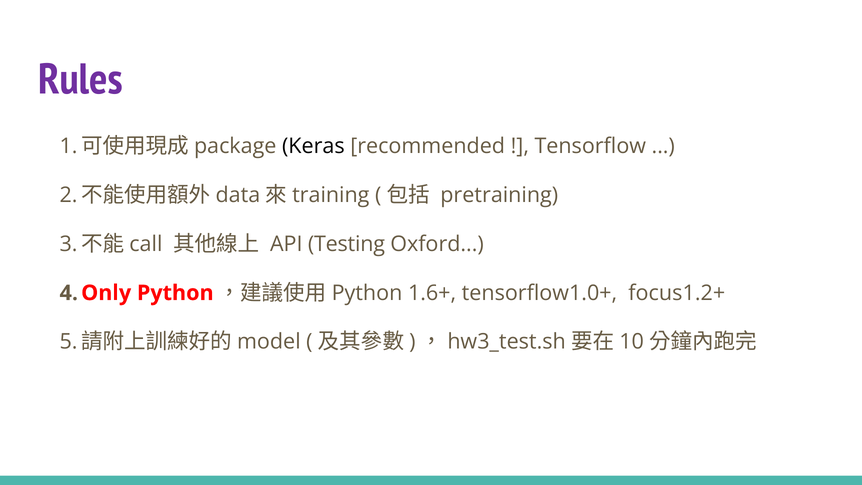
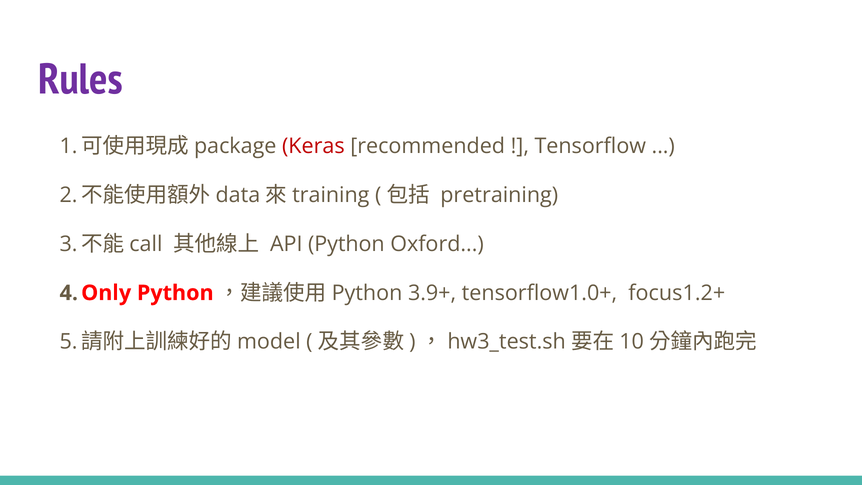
Keras colour: black -> red (313, 146)
Testing: Testing -> Python (346, 244)
1.6+: 1.6+ -> 3.9+ (432, 293)
